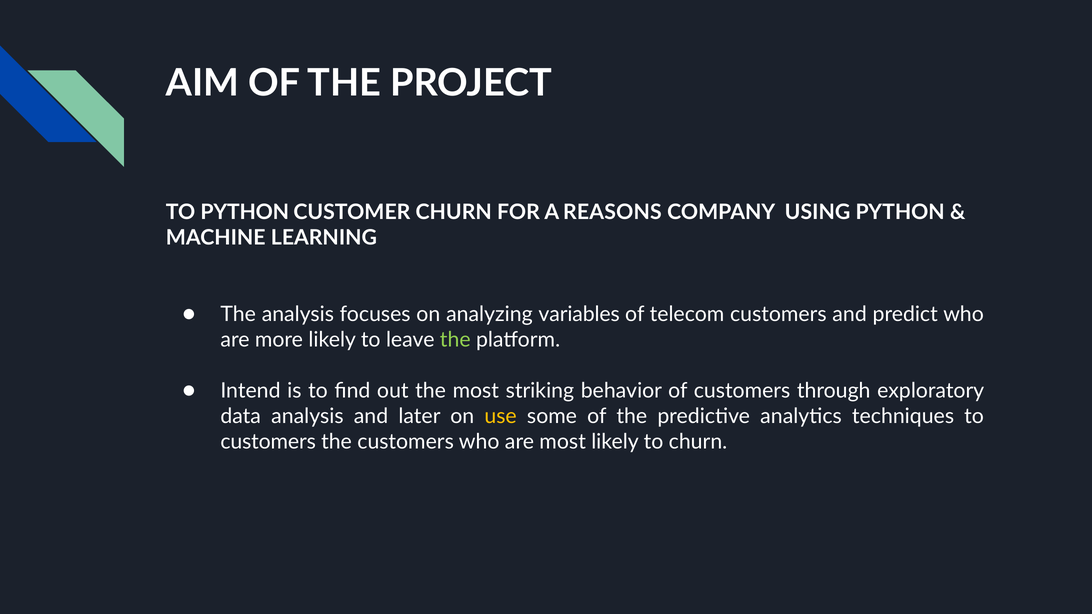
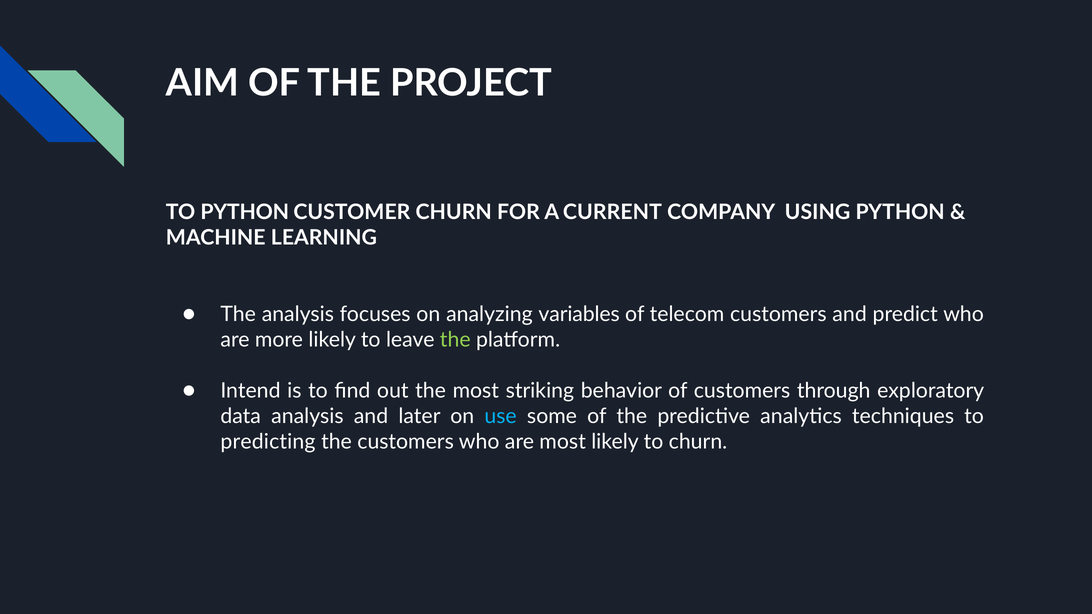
REASONS: REASONS -> CURRENT (612, 212)
use colour: yellow -> light blue (501, 416)
customers: customers -> predicting (268, 442)
